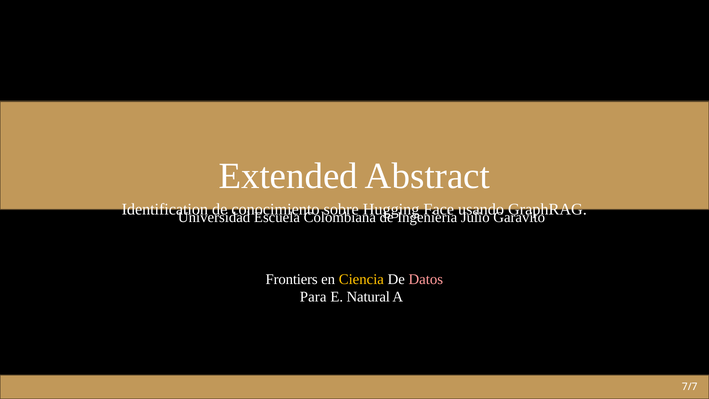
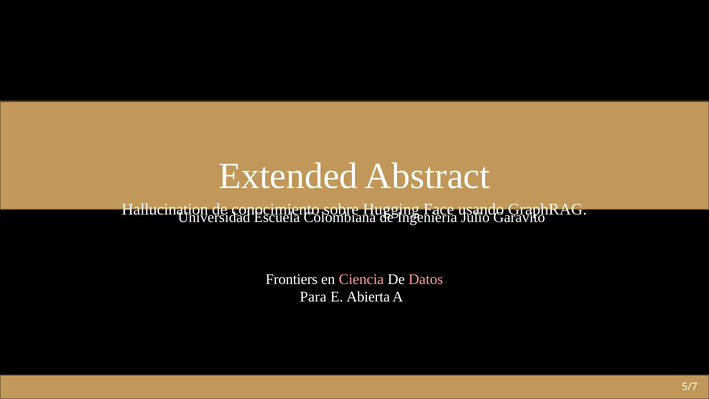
Identification: Identification -> Hallucination (165, 209)
Ciencia colour: yellow -> pink (361, 279)
Natural: Natural -> Abierta (368, 297)
7/7: 7/7 -> 5/7 (690, 386)
